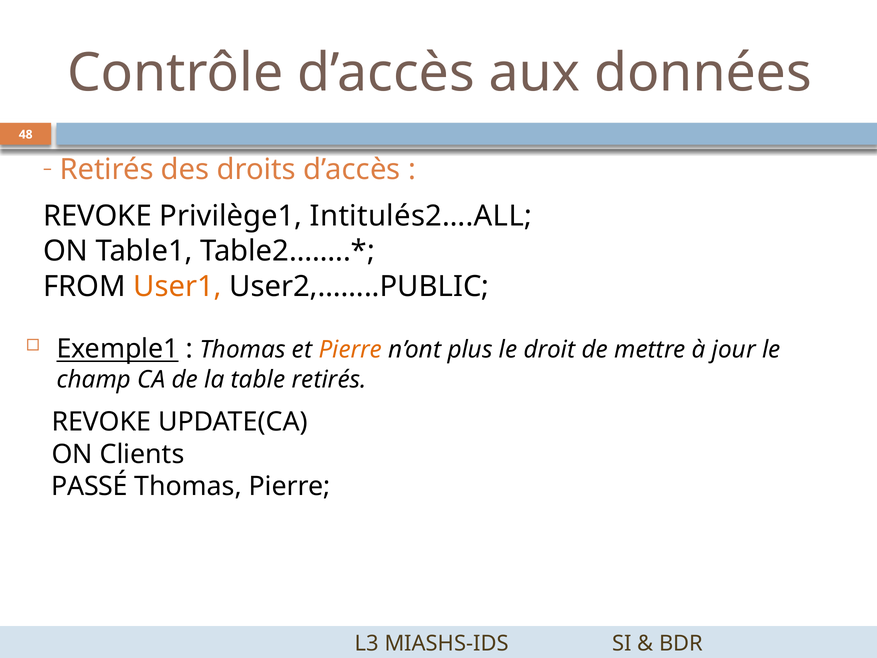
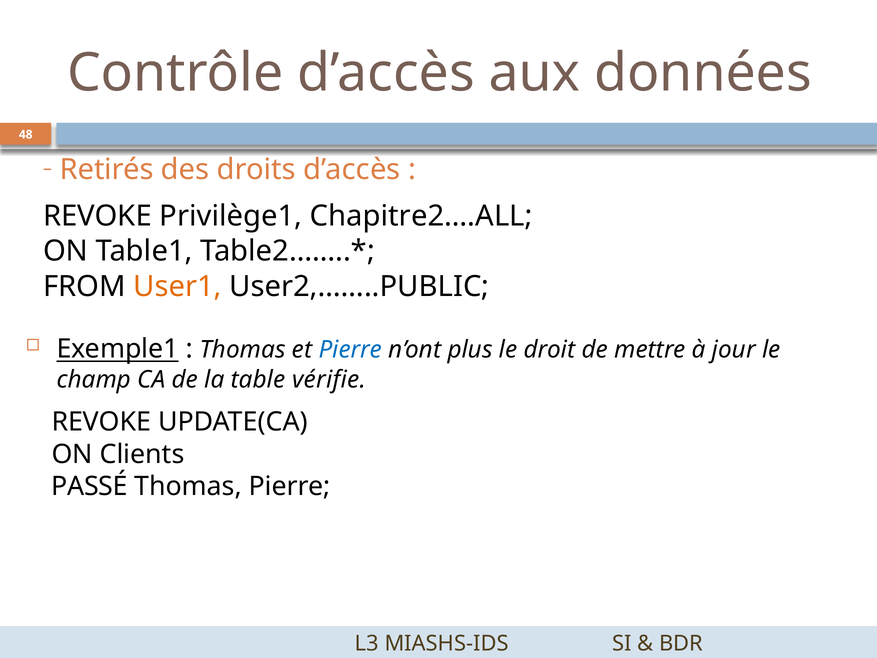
Intitulés2….ALL: Intitulés2….ALL -> Chapitre2….ALL (421, 216)
Pierre colour: orange -> blue (350, 350)
table retirés: retirés -> vérifie (329, 379)
